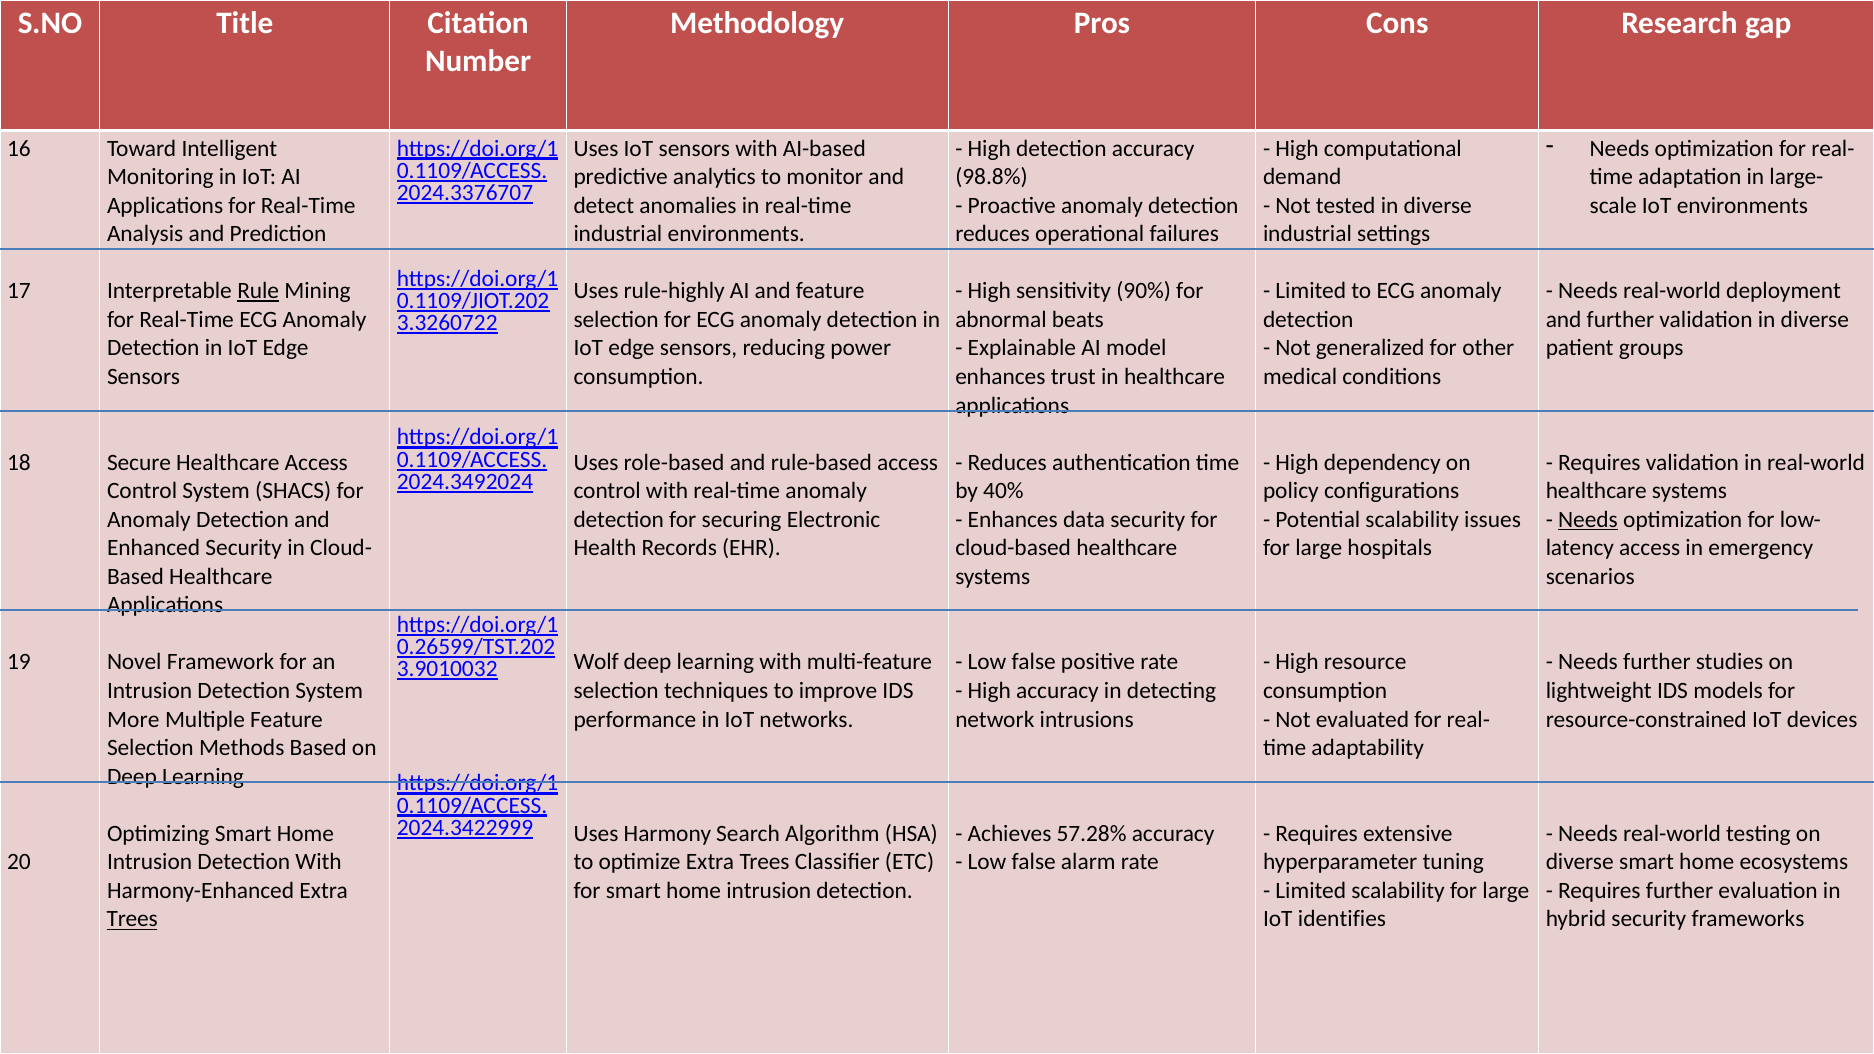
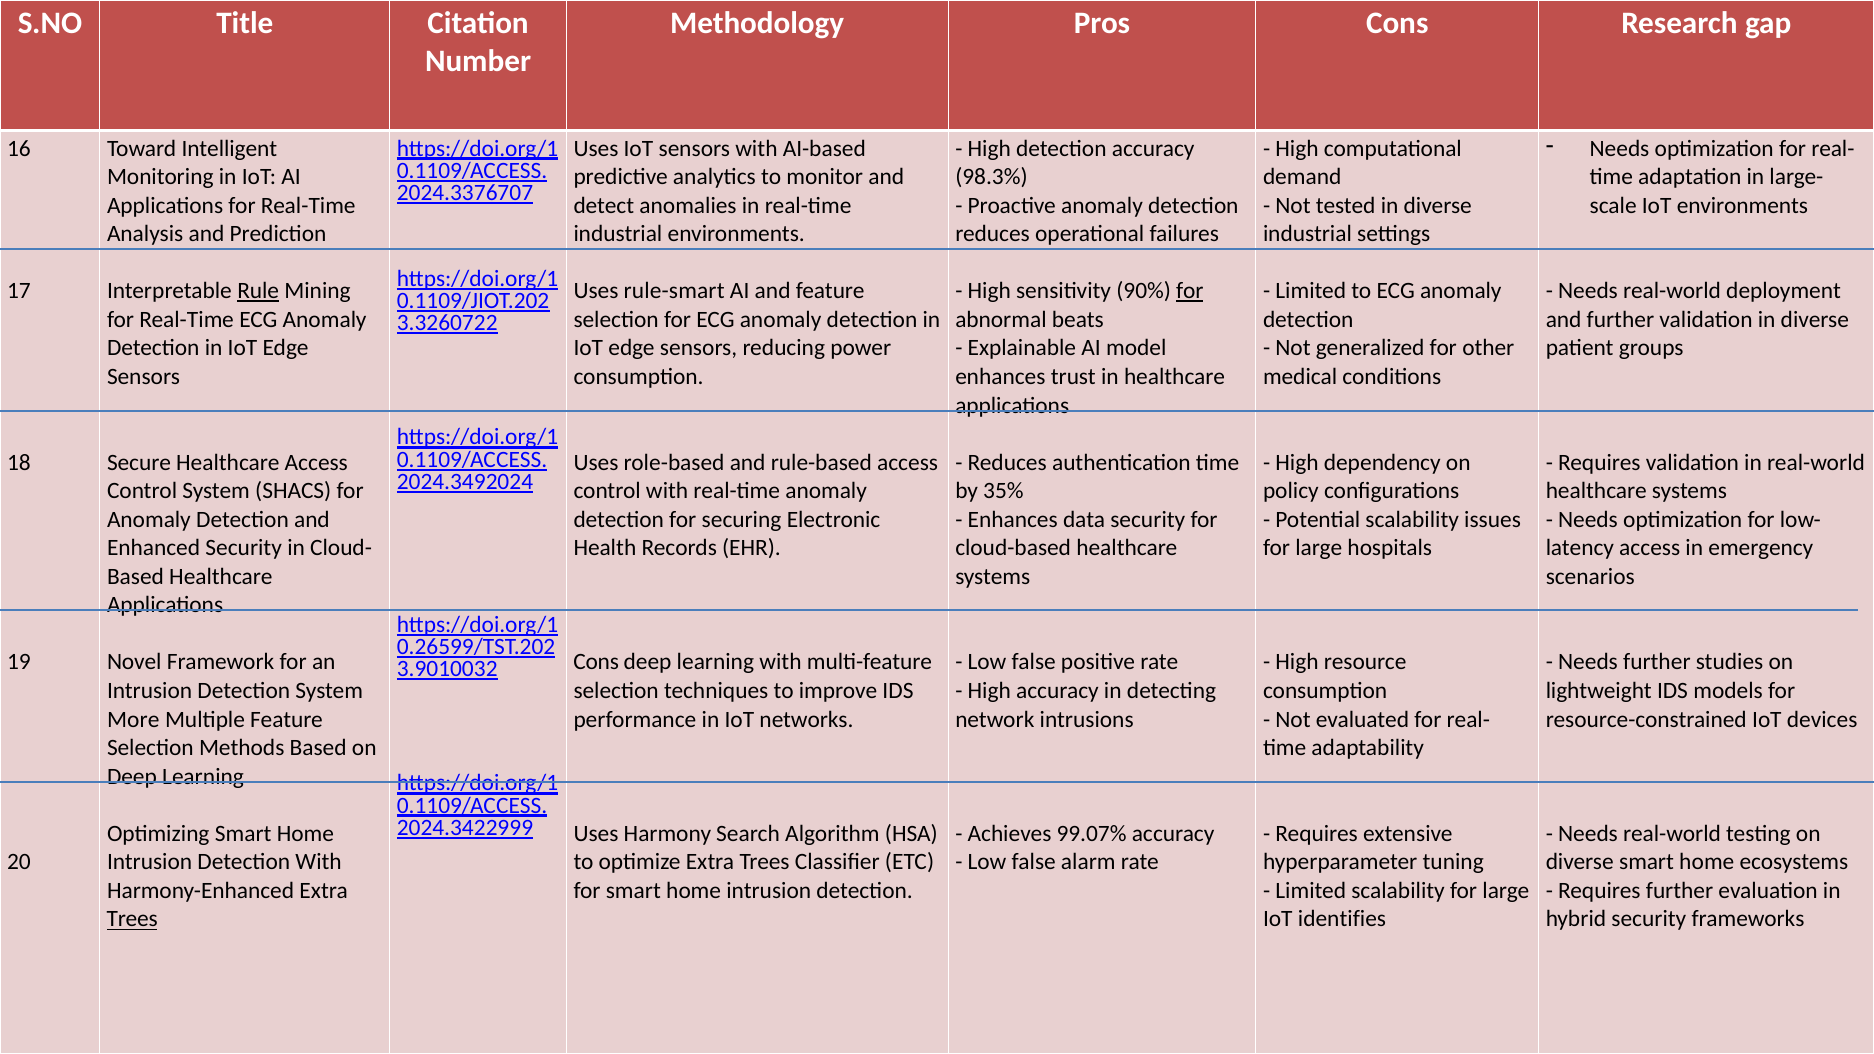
98.8%: 98.8% -> 98.3% (991, 177)
rule-highly: rule-highly -> rule-smart (674, 291)
for underline: none -> present (1190, 291)
40%: 40% -> 35% (1003, 491)
Needs underline: present -> none (1588, 520)
Wolf: Wolf -> Cons (596, 662)
57.28%: 57.28% -> 99.07% (1092, 834)
